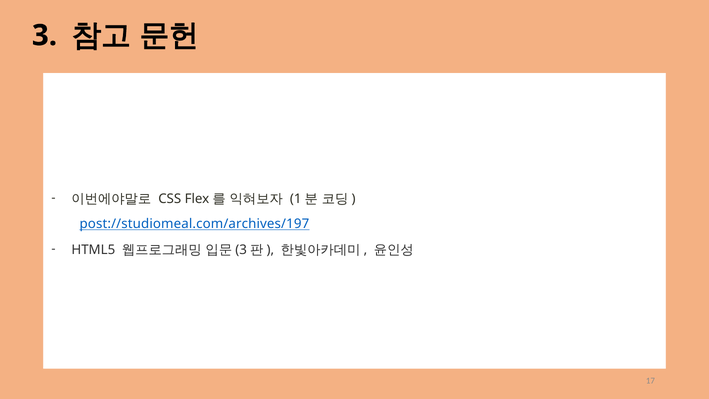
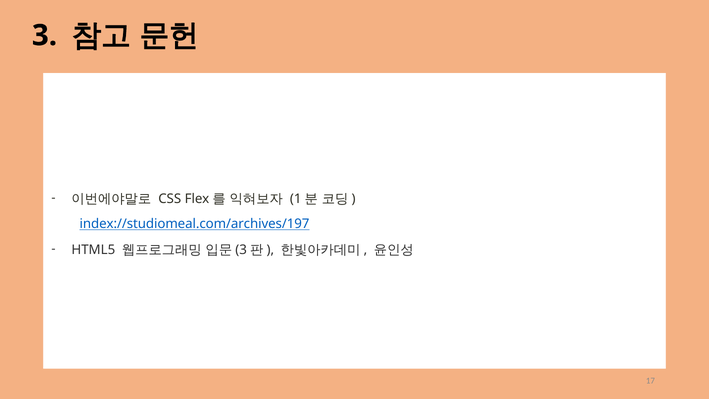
post://studiomeal.com/archives/197: post://studiomeal.com/archives/197 -> index://studiomeal.com/archives/197 (195, 224)
